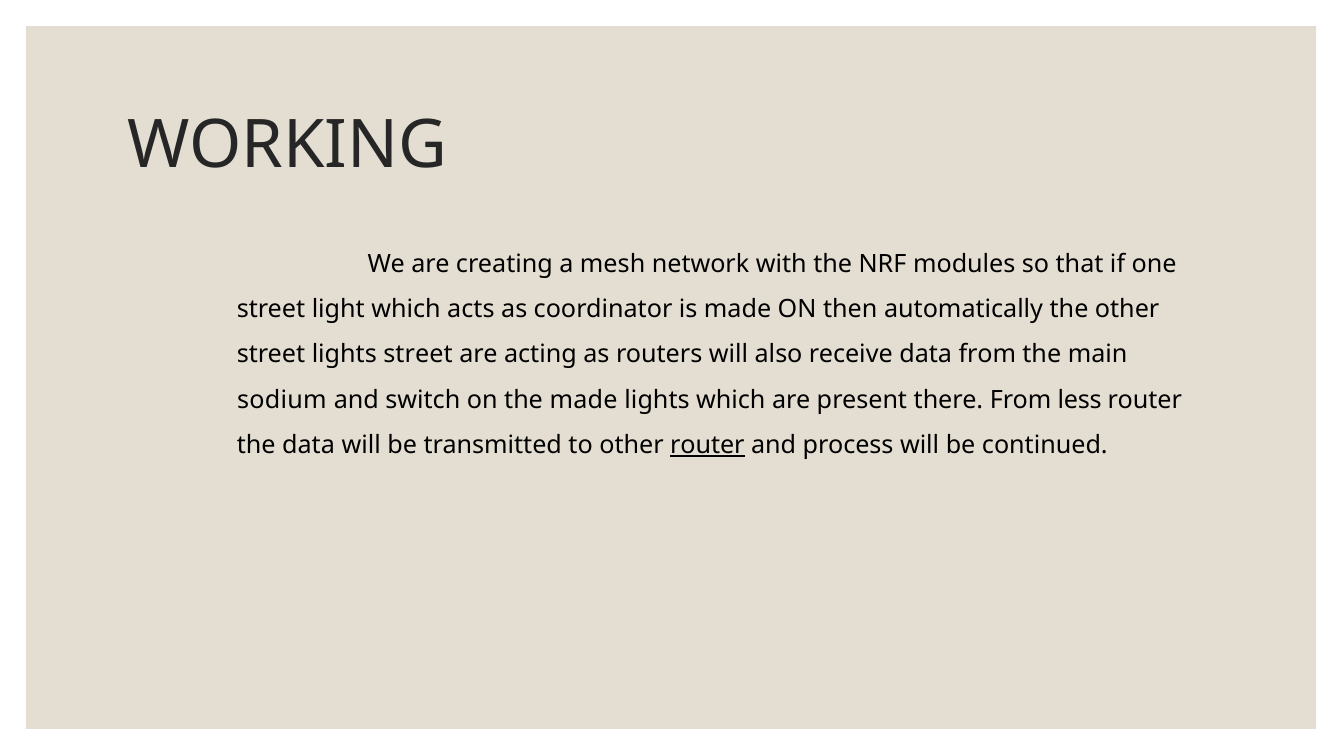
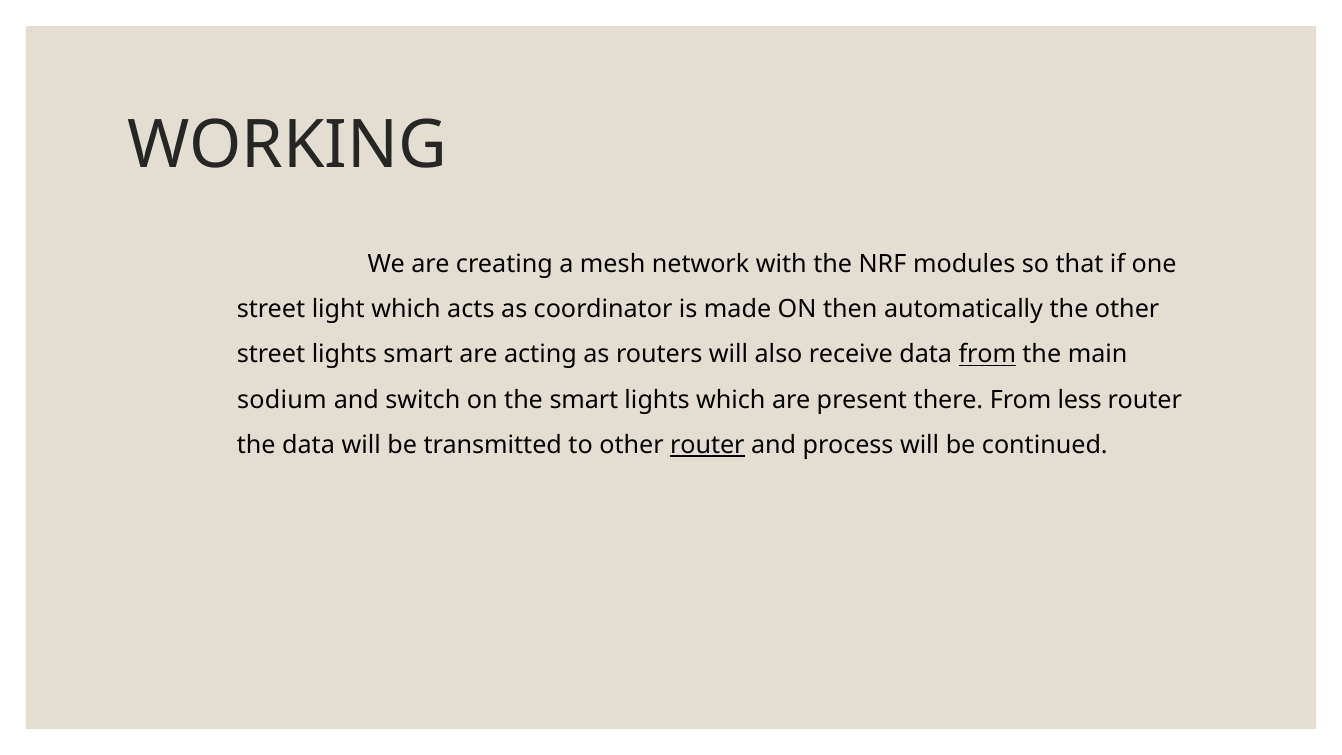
lights street: street -> smart (418, 355)
from underline: none -> present (987, 355)
the made: made -> smart (584, 400)
